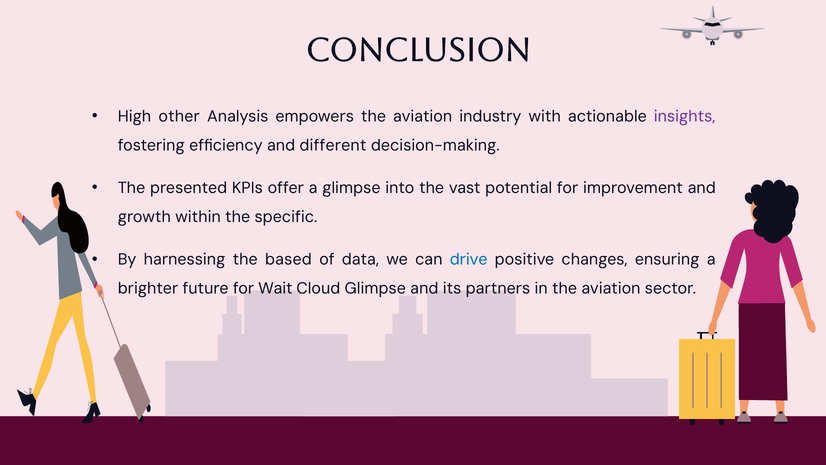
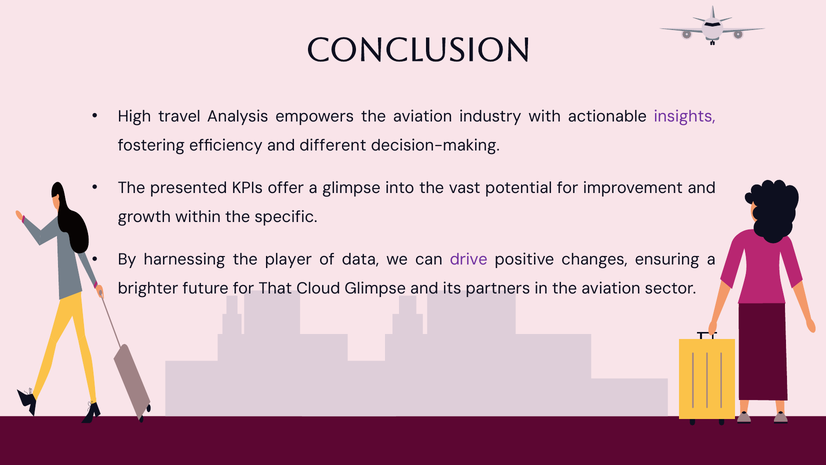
other: other -> travel (179, 116)
based: based -> player (288, 259)
drive colour: blue -> purple (469, 259)
Wait: Wait -> That (275, 288)
